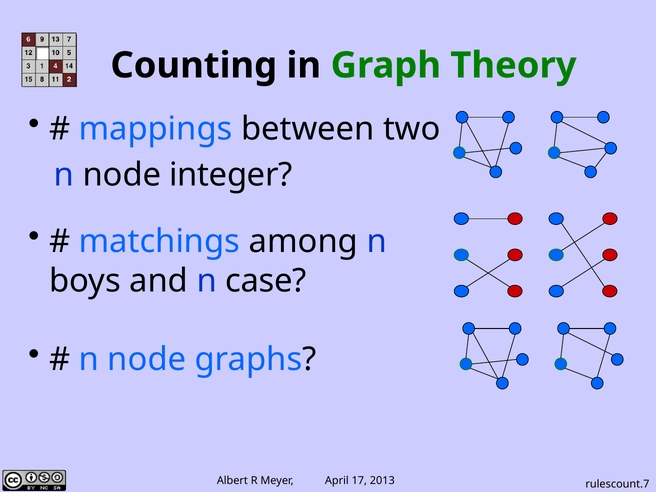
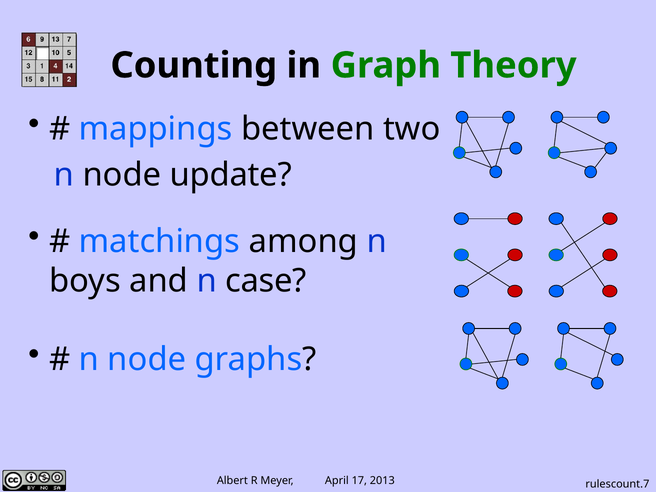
integer: integer -> update (231, 175)
